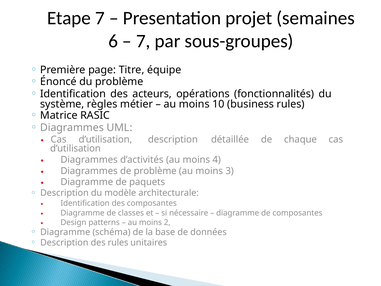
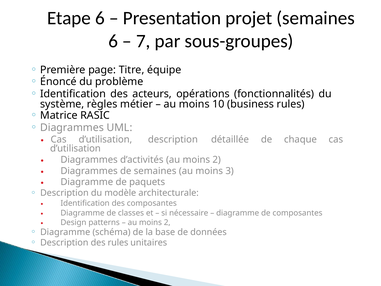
Etape 7: 7 -> 6 (100, 18)
d’activités au moins 4: 4 -> 2 (217, 160)
de problème: problème -> semaines (155, 171)
